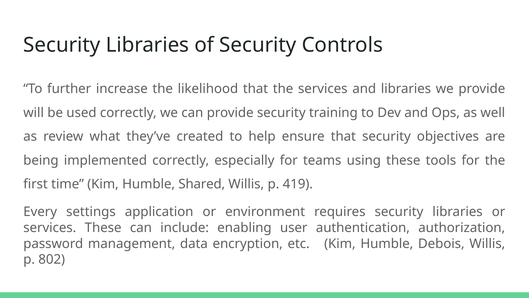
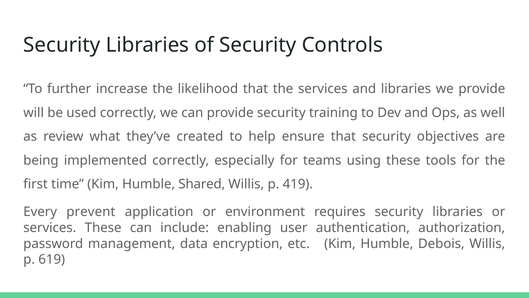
settings: settings -> prevent (91, 212)
802: 802 -> 619 (52, 259)
